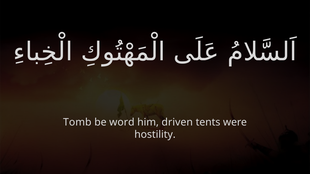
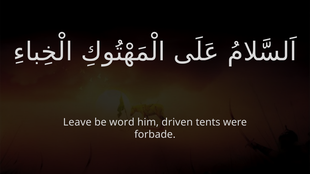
Tomb: Tomb -> Leave (77, 122)
hostility: hostility -> forbade (155, 135)
